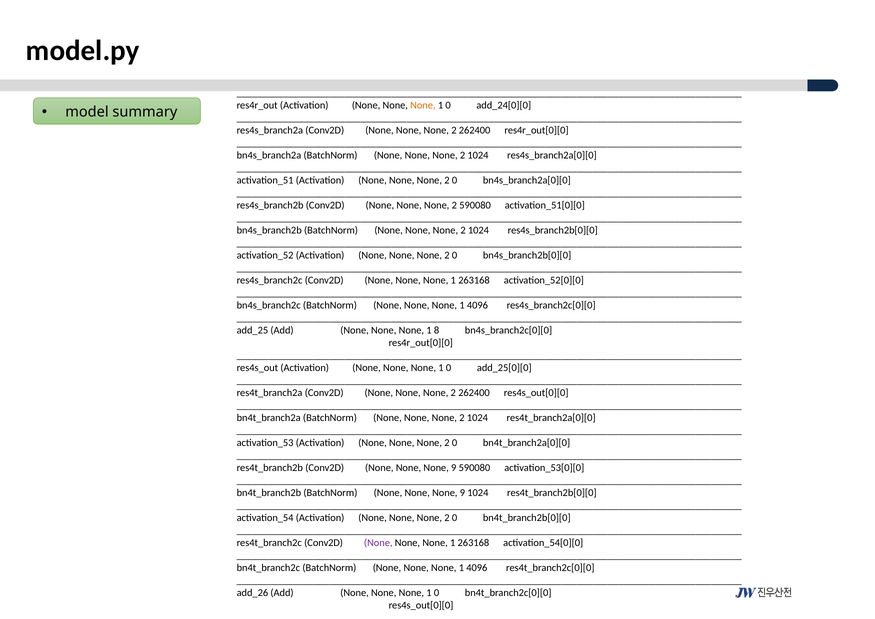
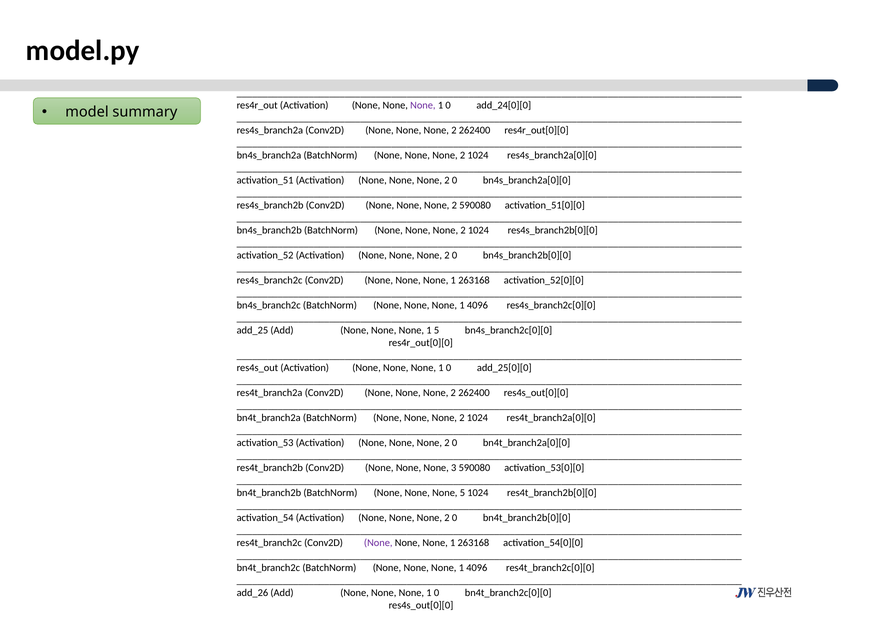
None colour: orange -> purple (423, 105)
1 8: 8 -> 5 (437, 330)
9: 9 -> 3 (454, 468)
9: 9 -> 5 (462, 493)
